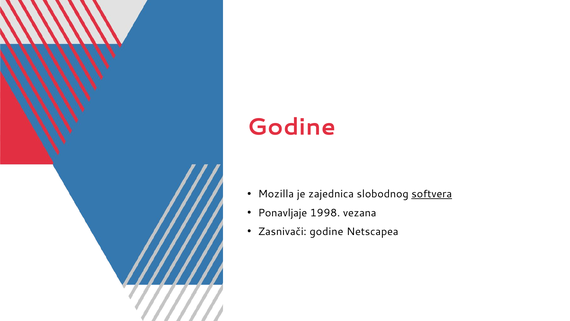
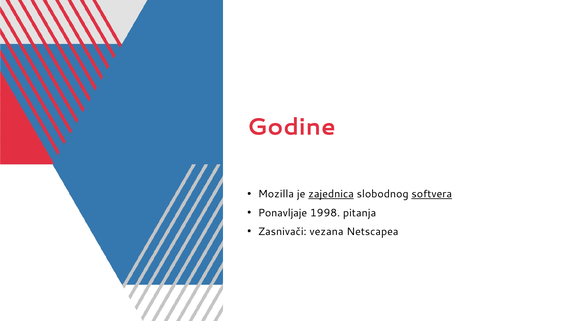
zajednica underline: none -> present (331, 194)
vezana: vezana -> pitanja (360, 213)
Zasnivači godine: godine -> vezana (326, 231)
